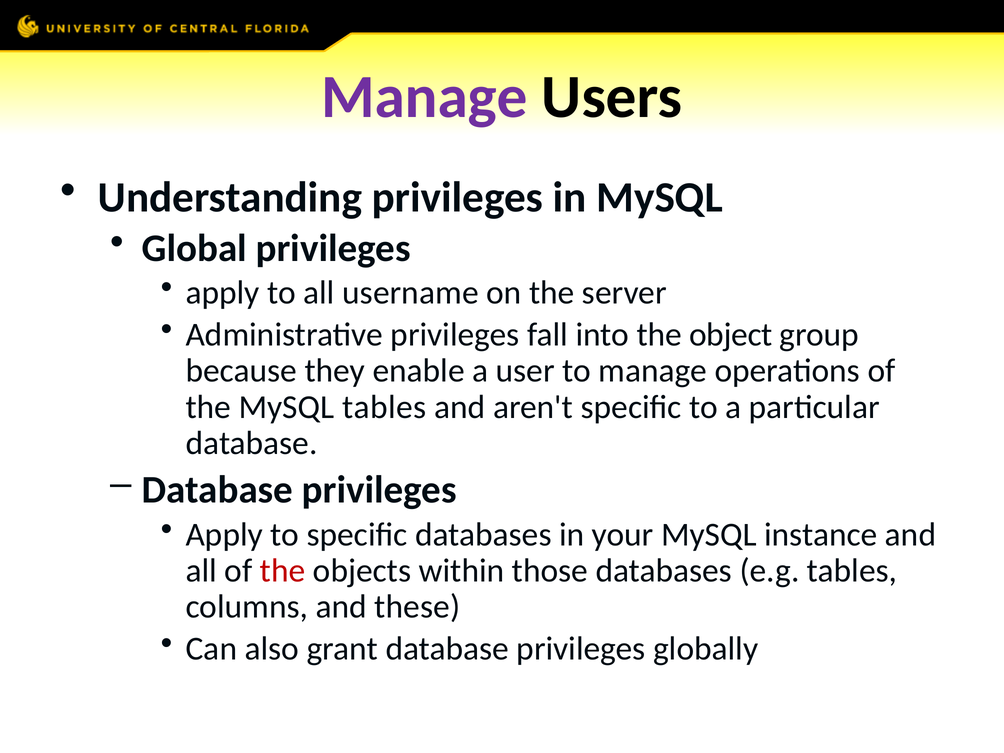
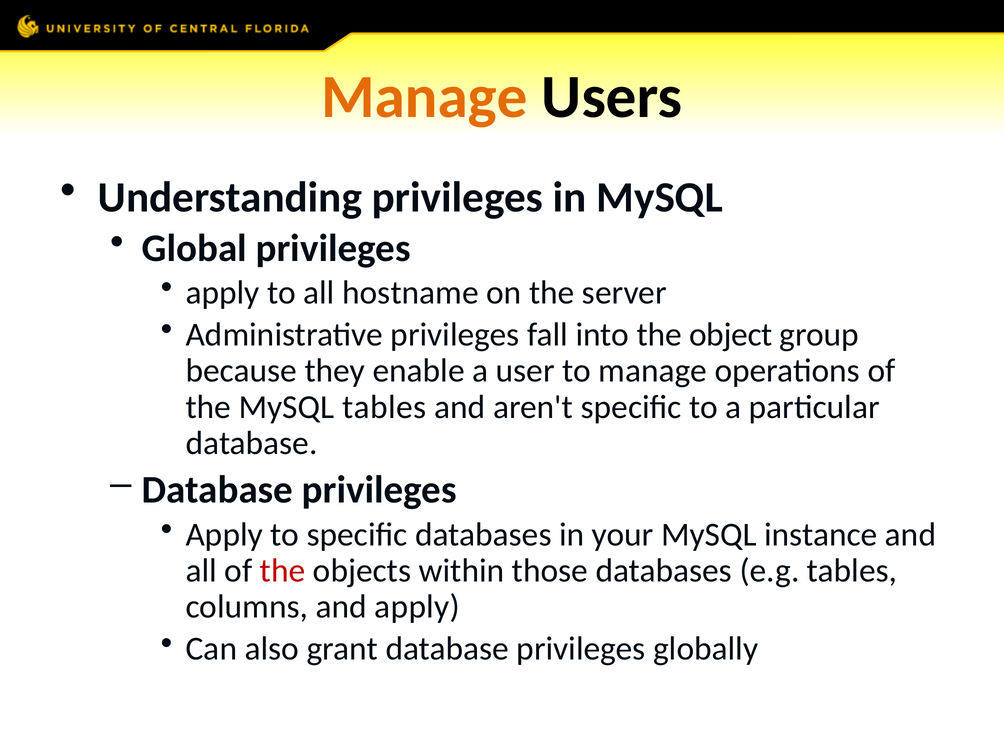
Manage colour: purple -> orange (425, 97)
username: username -> hostname (410, 293)
and these: these -> apply (417, 607)
